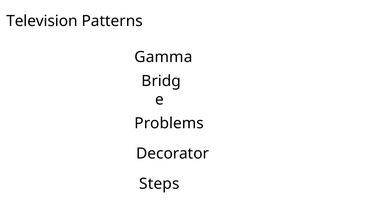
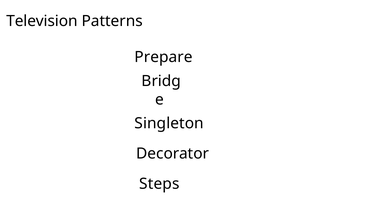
Gamma: Gamma -> Prepare (163, 57)
Problems: Problems -> Singleton (169, 124)
